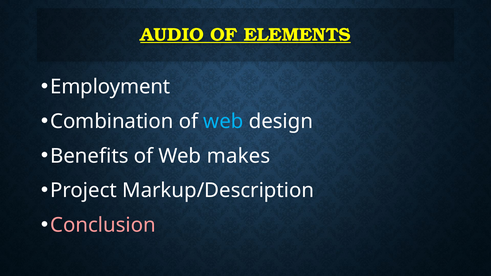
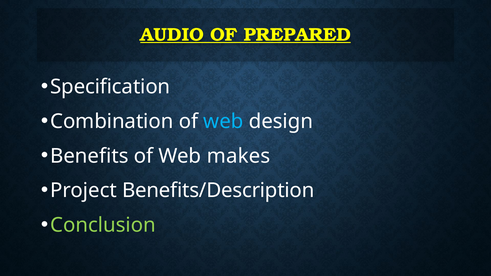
ELEMENTS: ELEMENTS -> PREPARED (297, 35)
Employment: Employment -> Specification (110, 87)
Markup/Description: Markup/Description -> Benefits/Description (218, 191)
Conclusion colour: pink -> light green (103, 225)
